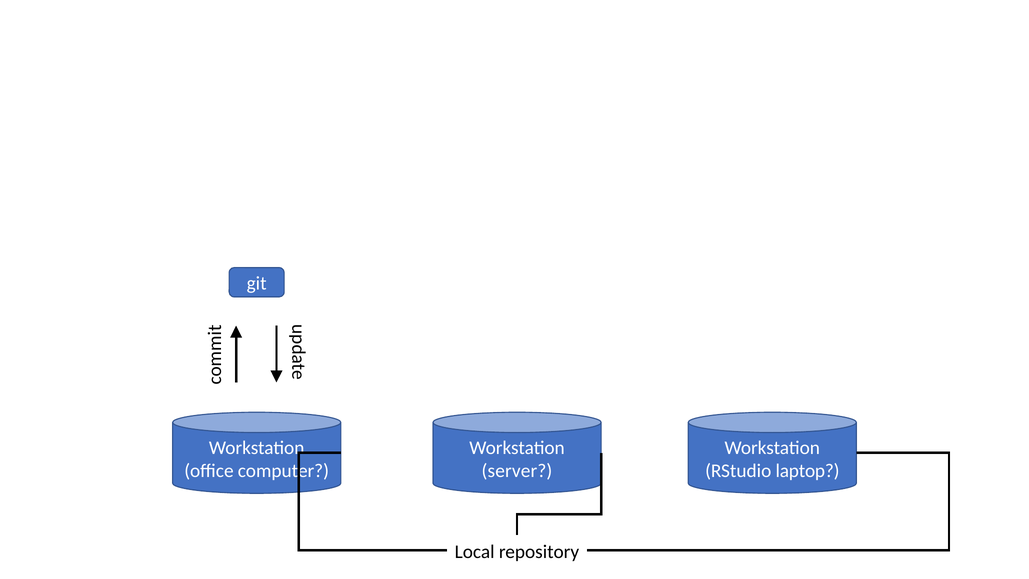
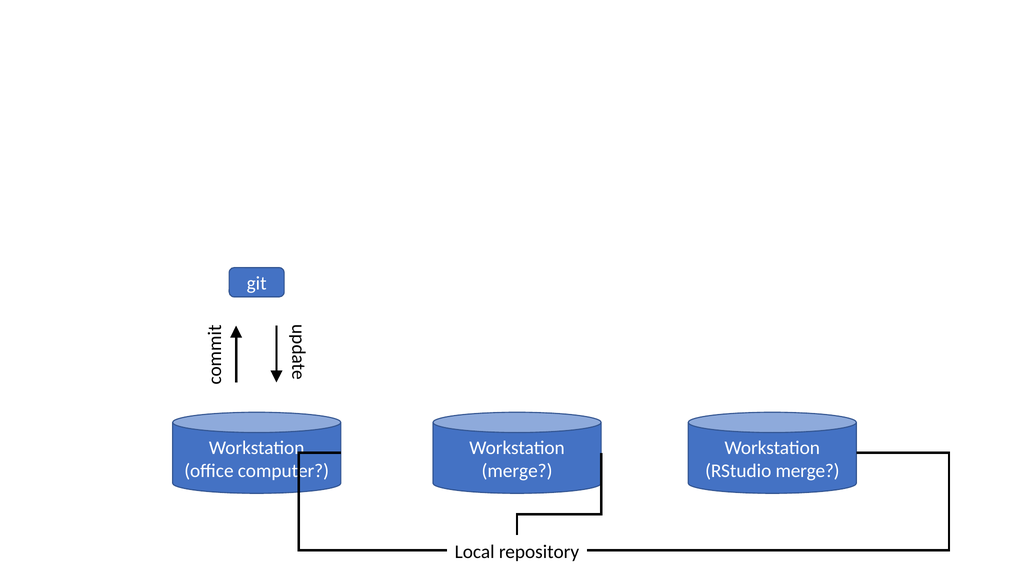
server: server -> merge (517, 471)
RStudio laptop: laptop -> merge (808, 471)
